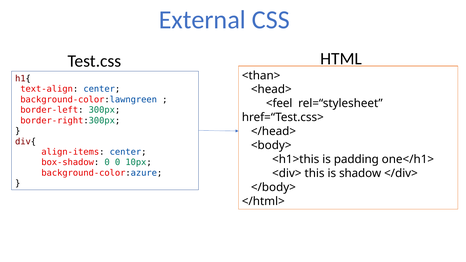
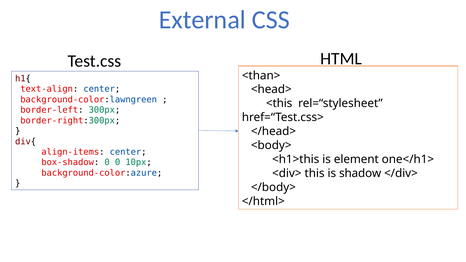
<feel: <feel -> <this (279, 103)
padding: padding -> element (356, 159)
